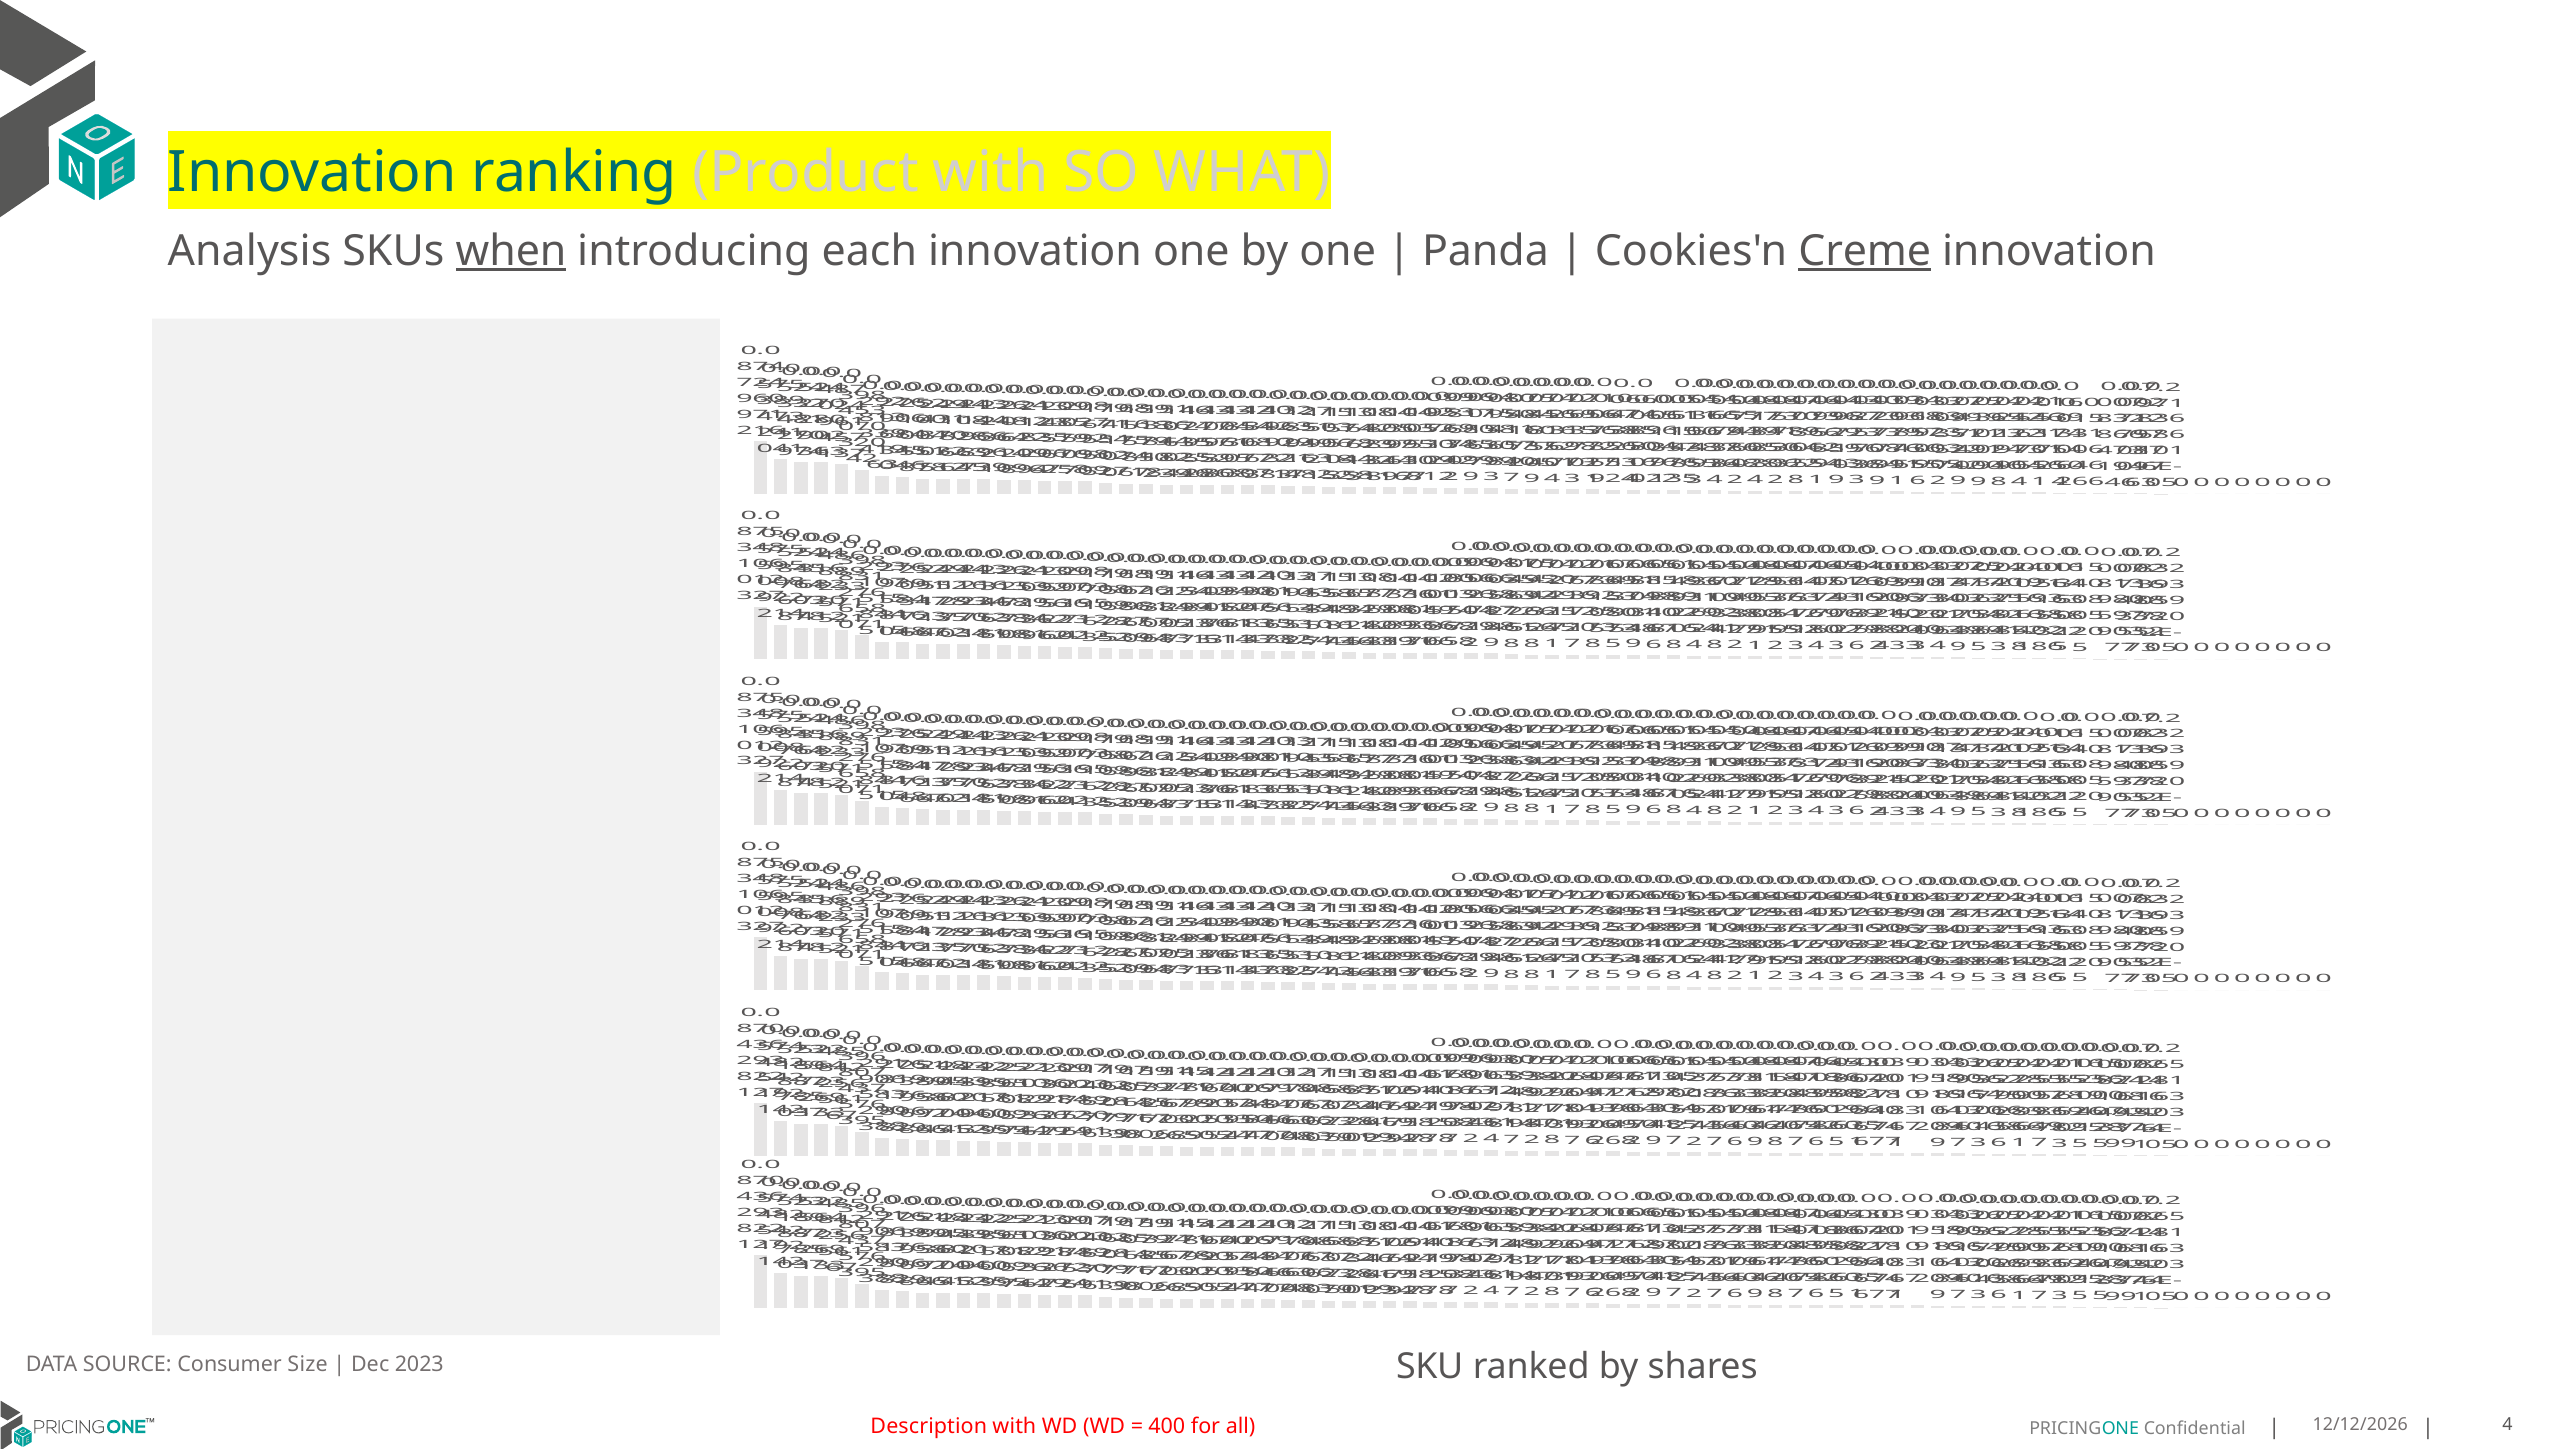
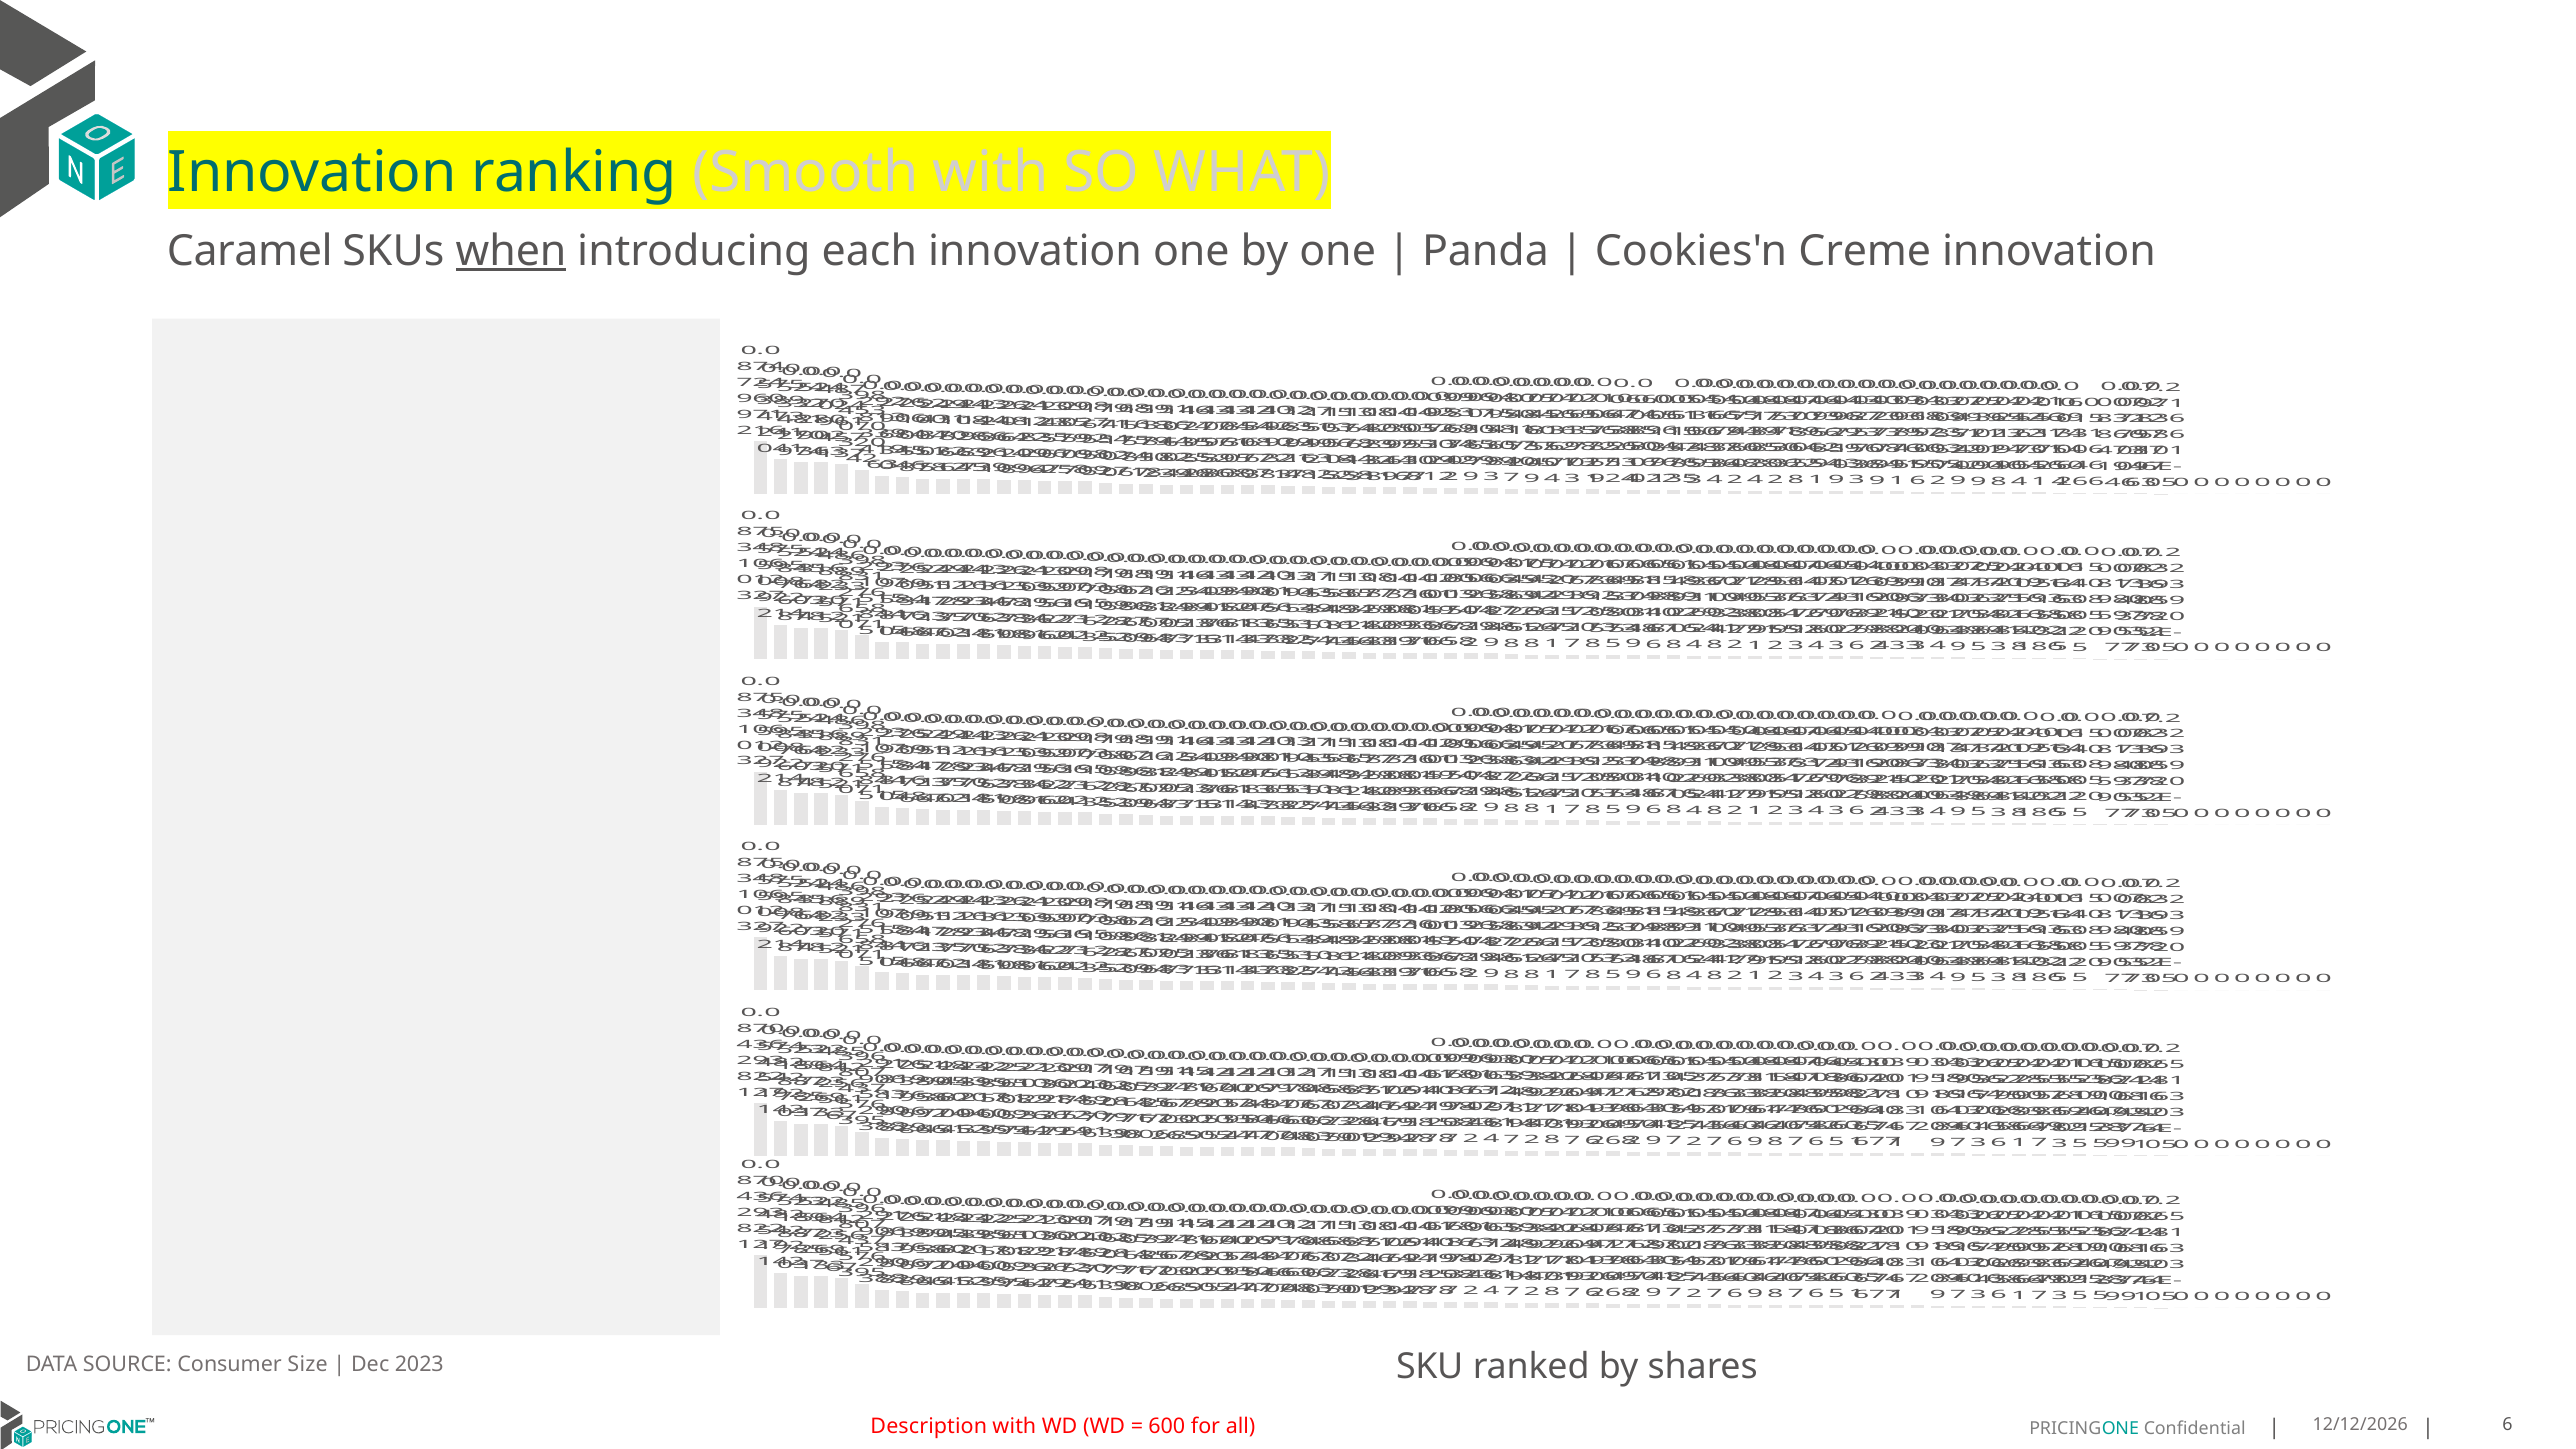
Product: Product -> Smooth (805, 173)
Analysis: Analysis -> Caramel (250, 251)
Creme underline: present -> none (1865, 251)
400: 400 -> 600 (1167, 1426)
all 4: 4 -> 6 (2507, 1425)
